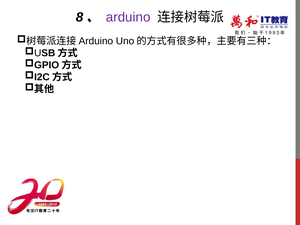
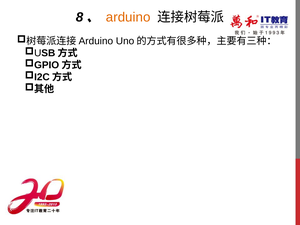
arduino colour: purple -> orange (128, 17)
